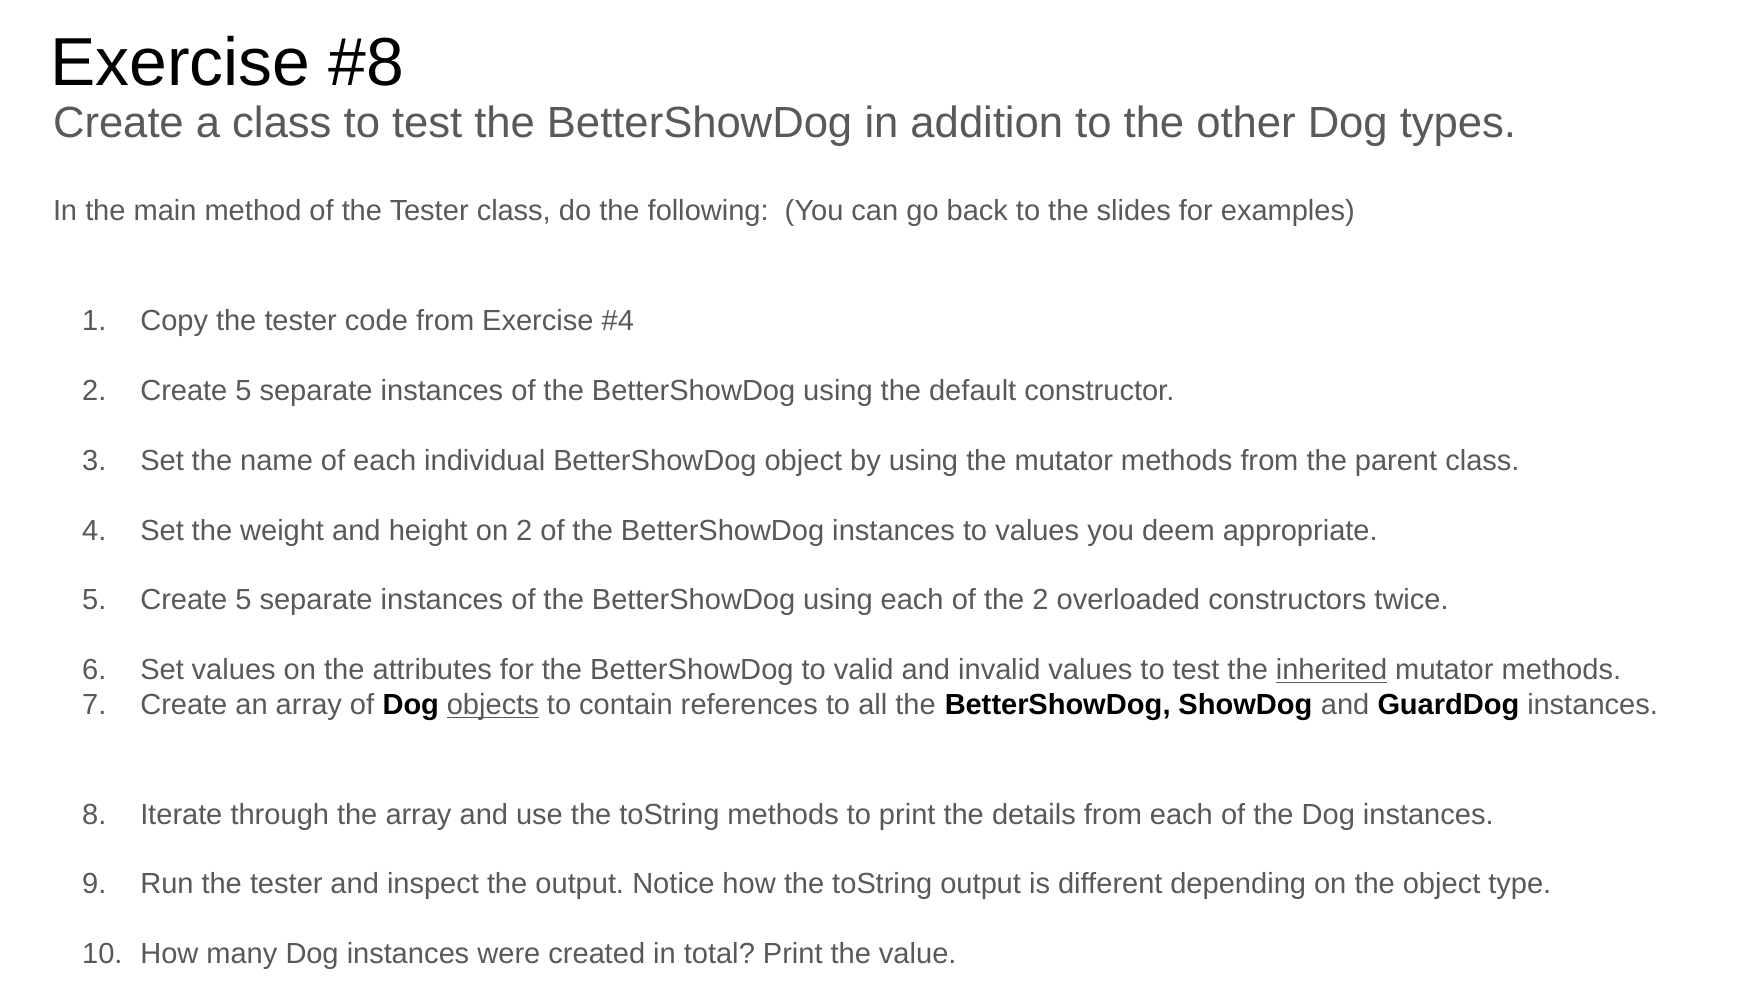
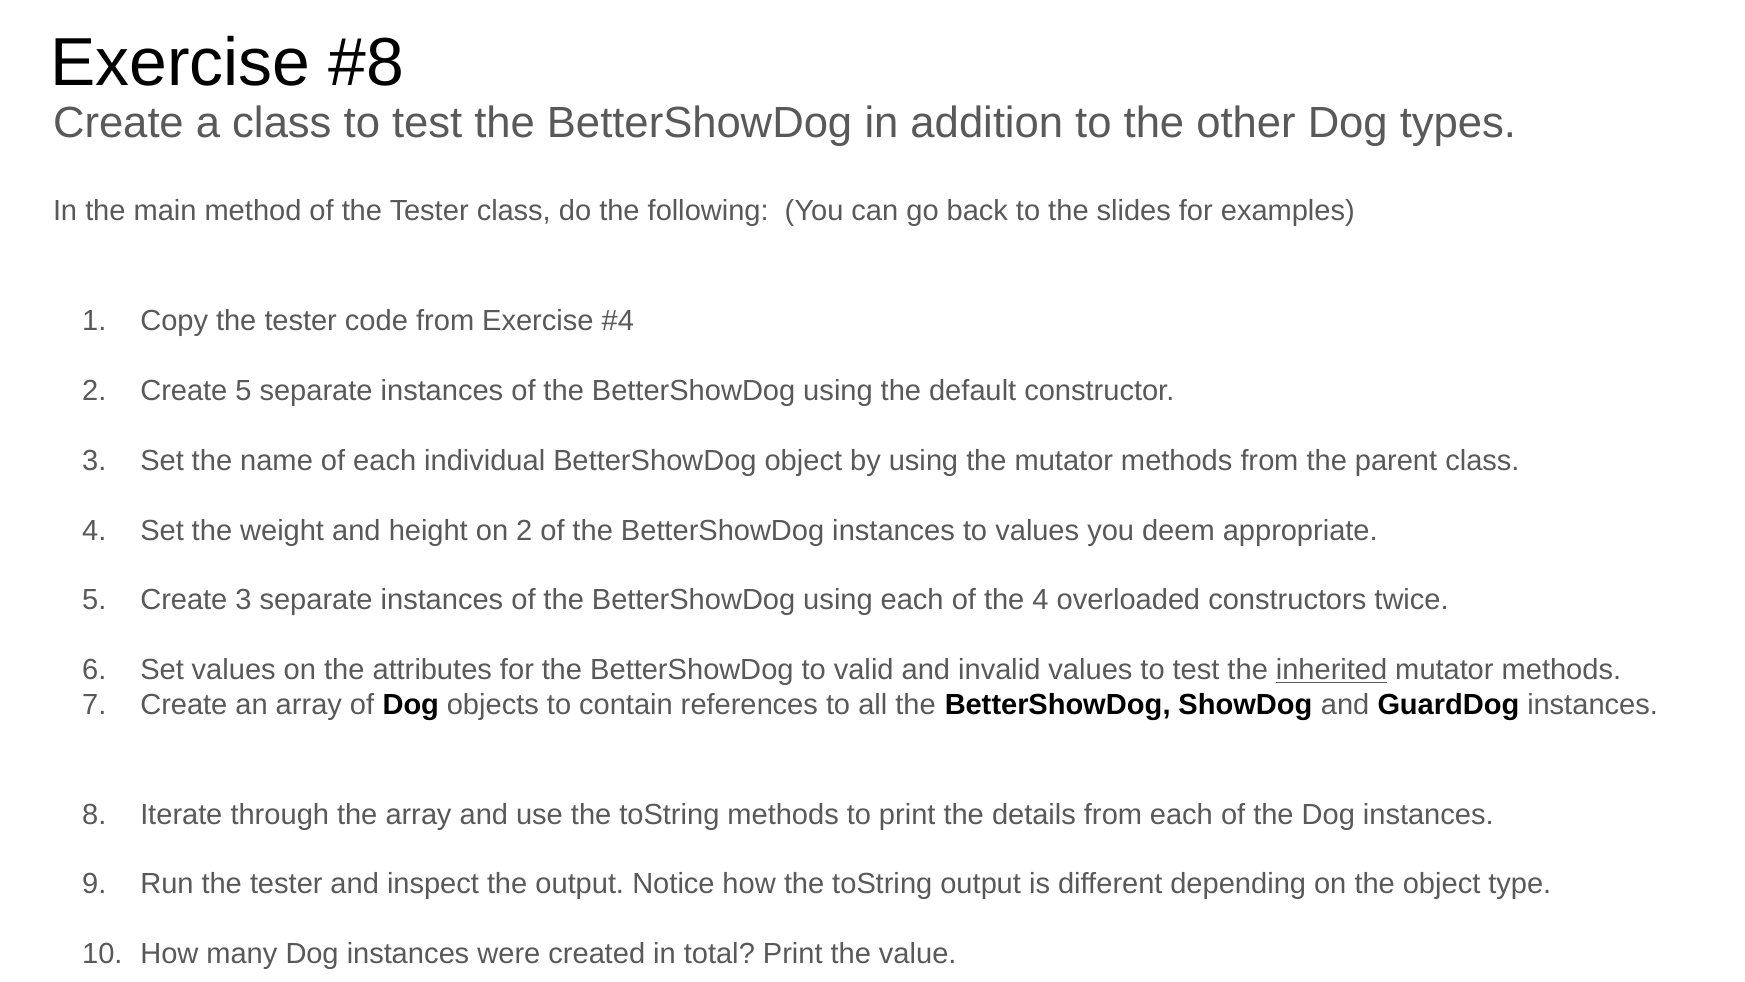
5 Create 5: 5 -> 3 (243, 600)
the 2: 2 -> 4 (1041, 600)
objects underline: present -> none (493, 705)
